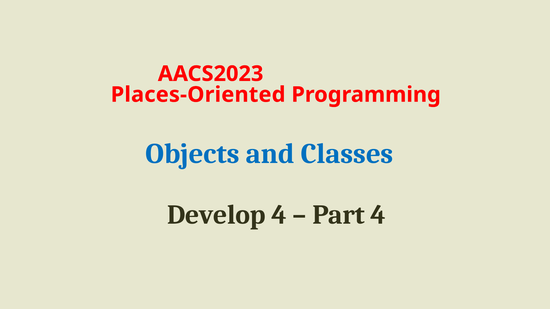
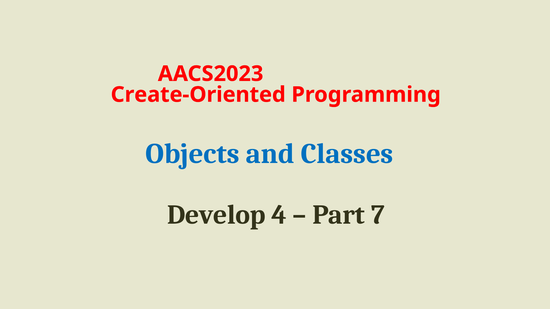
Places-Oriented: Places-Oriented -> Create-Oriented (198, 95)
Part 4: 4 -> 7 (378, 215)
